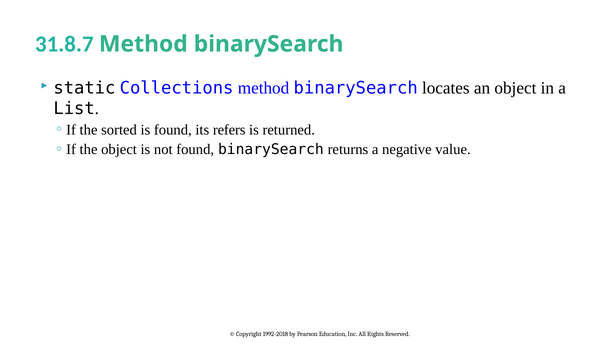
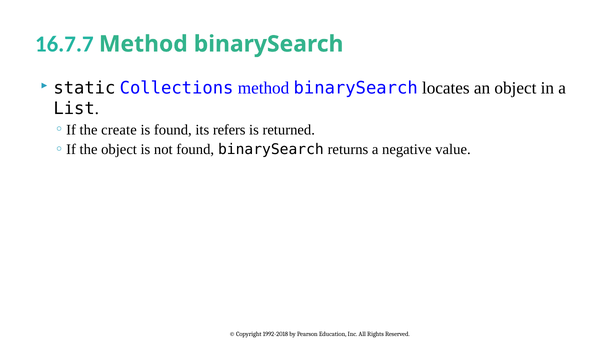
31.8.7: 31.8.7 -> 16.7.7 (64, 44)
sorted: sorted -> create (119, 130)
